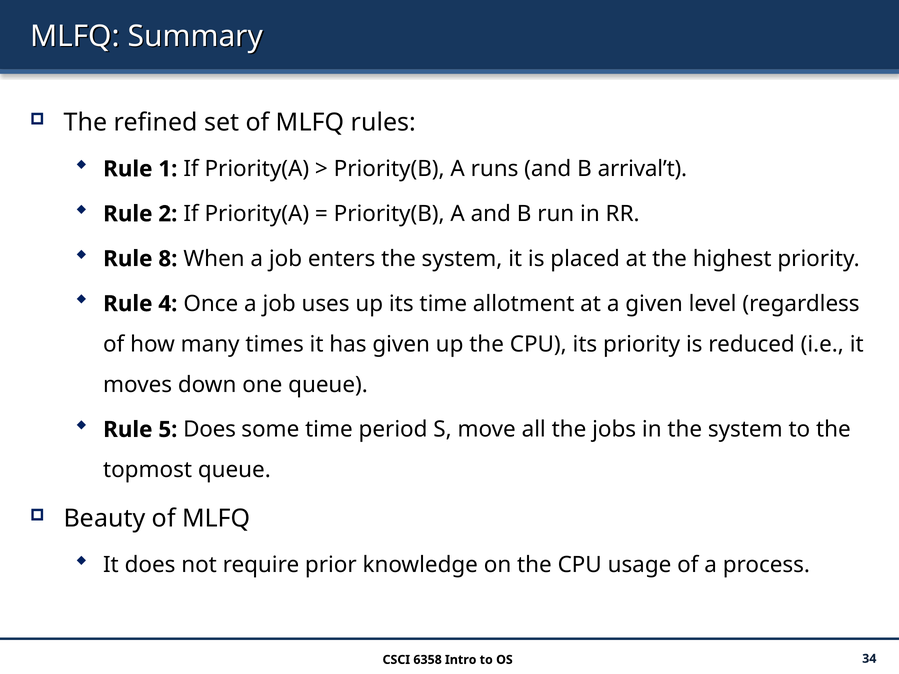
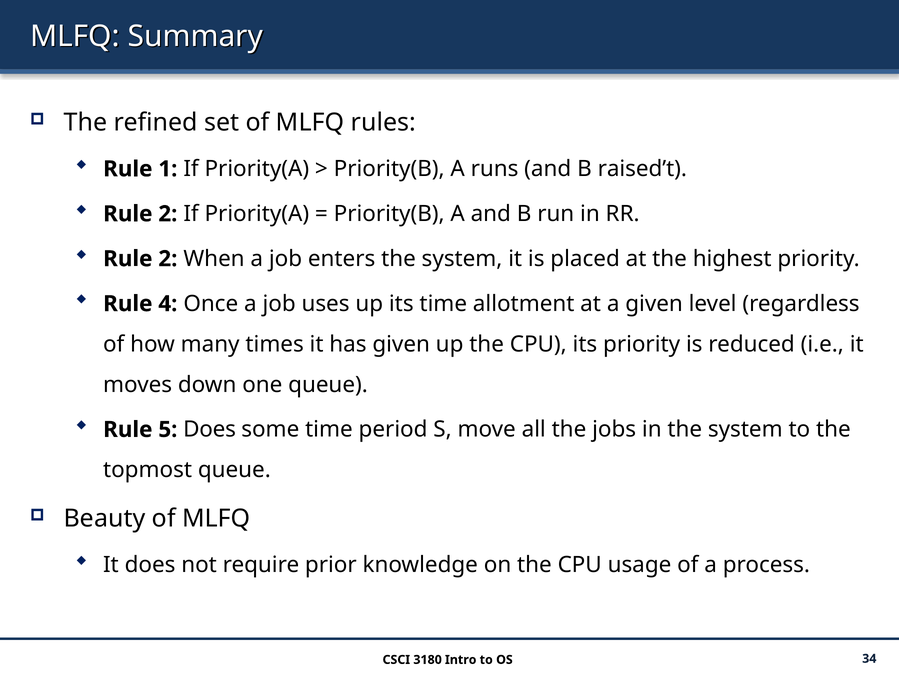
arrival’t: arrival’t -> raised’t (642, 169)
8: 8 -> 2 (168, 259)
6358: 6358 -> 3180 (428, 660)
